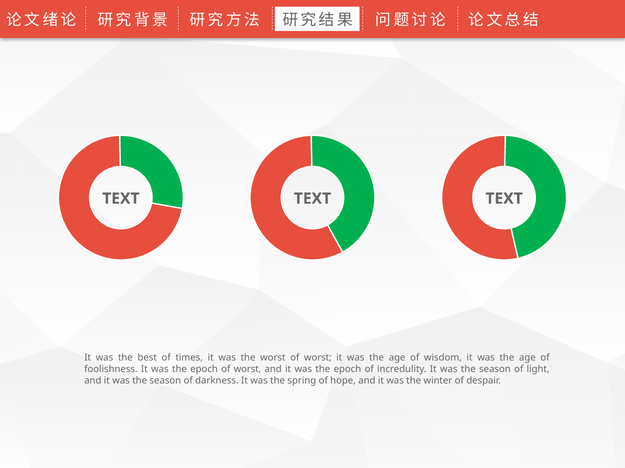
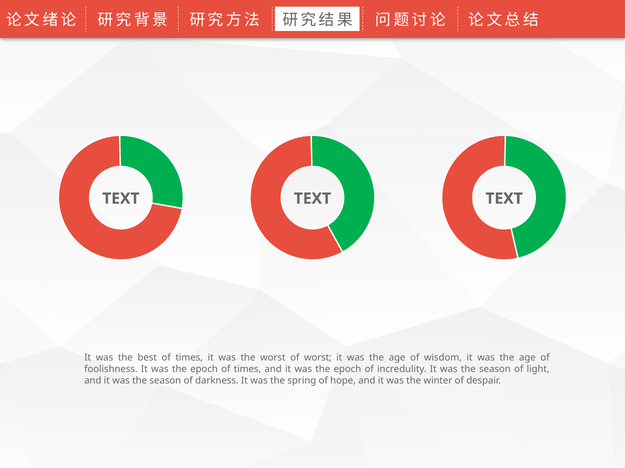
epoch of worst: worst -> times (247, 370)
